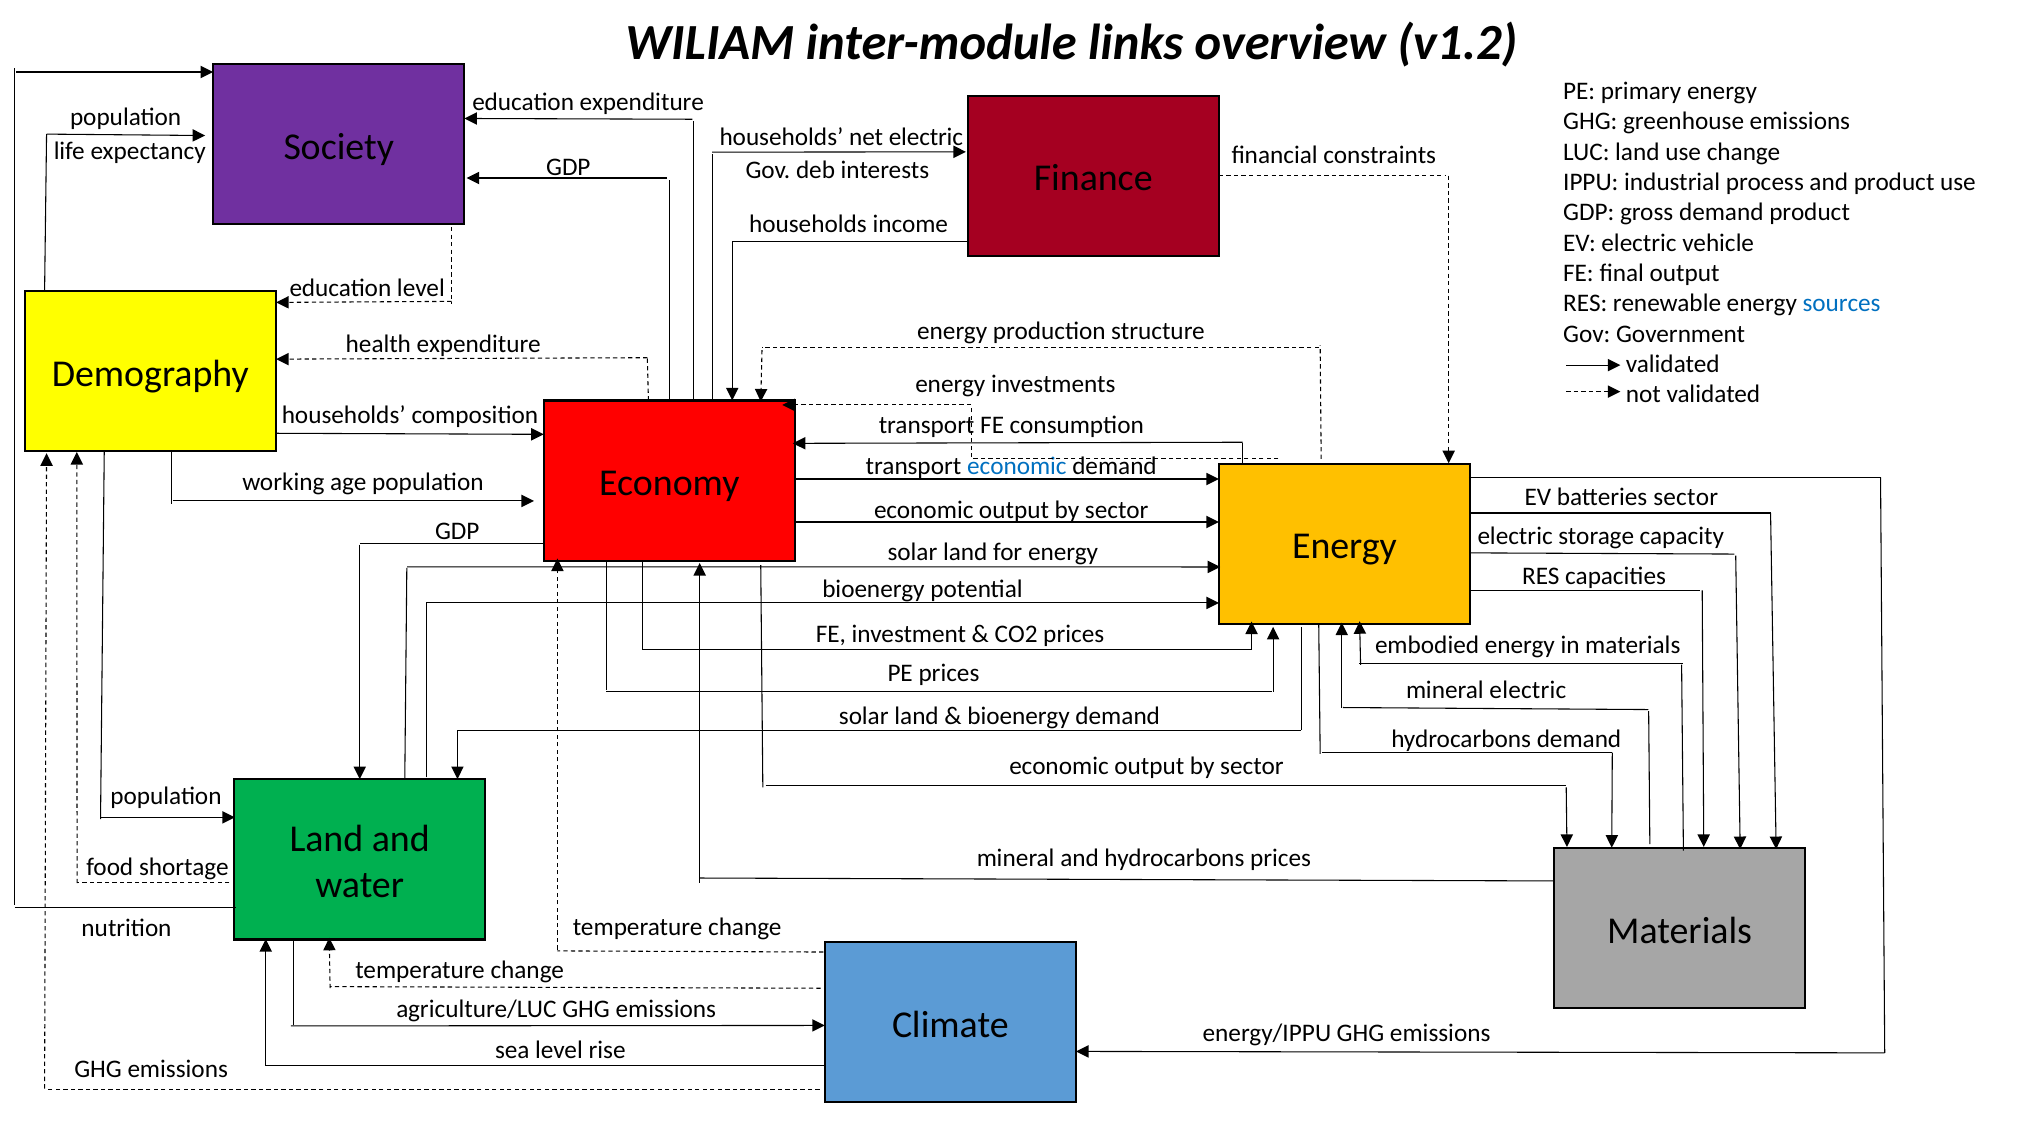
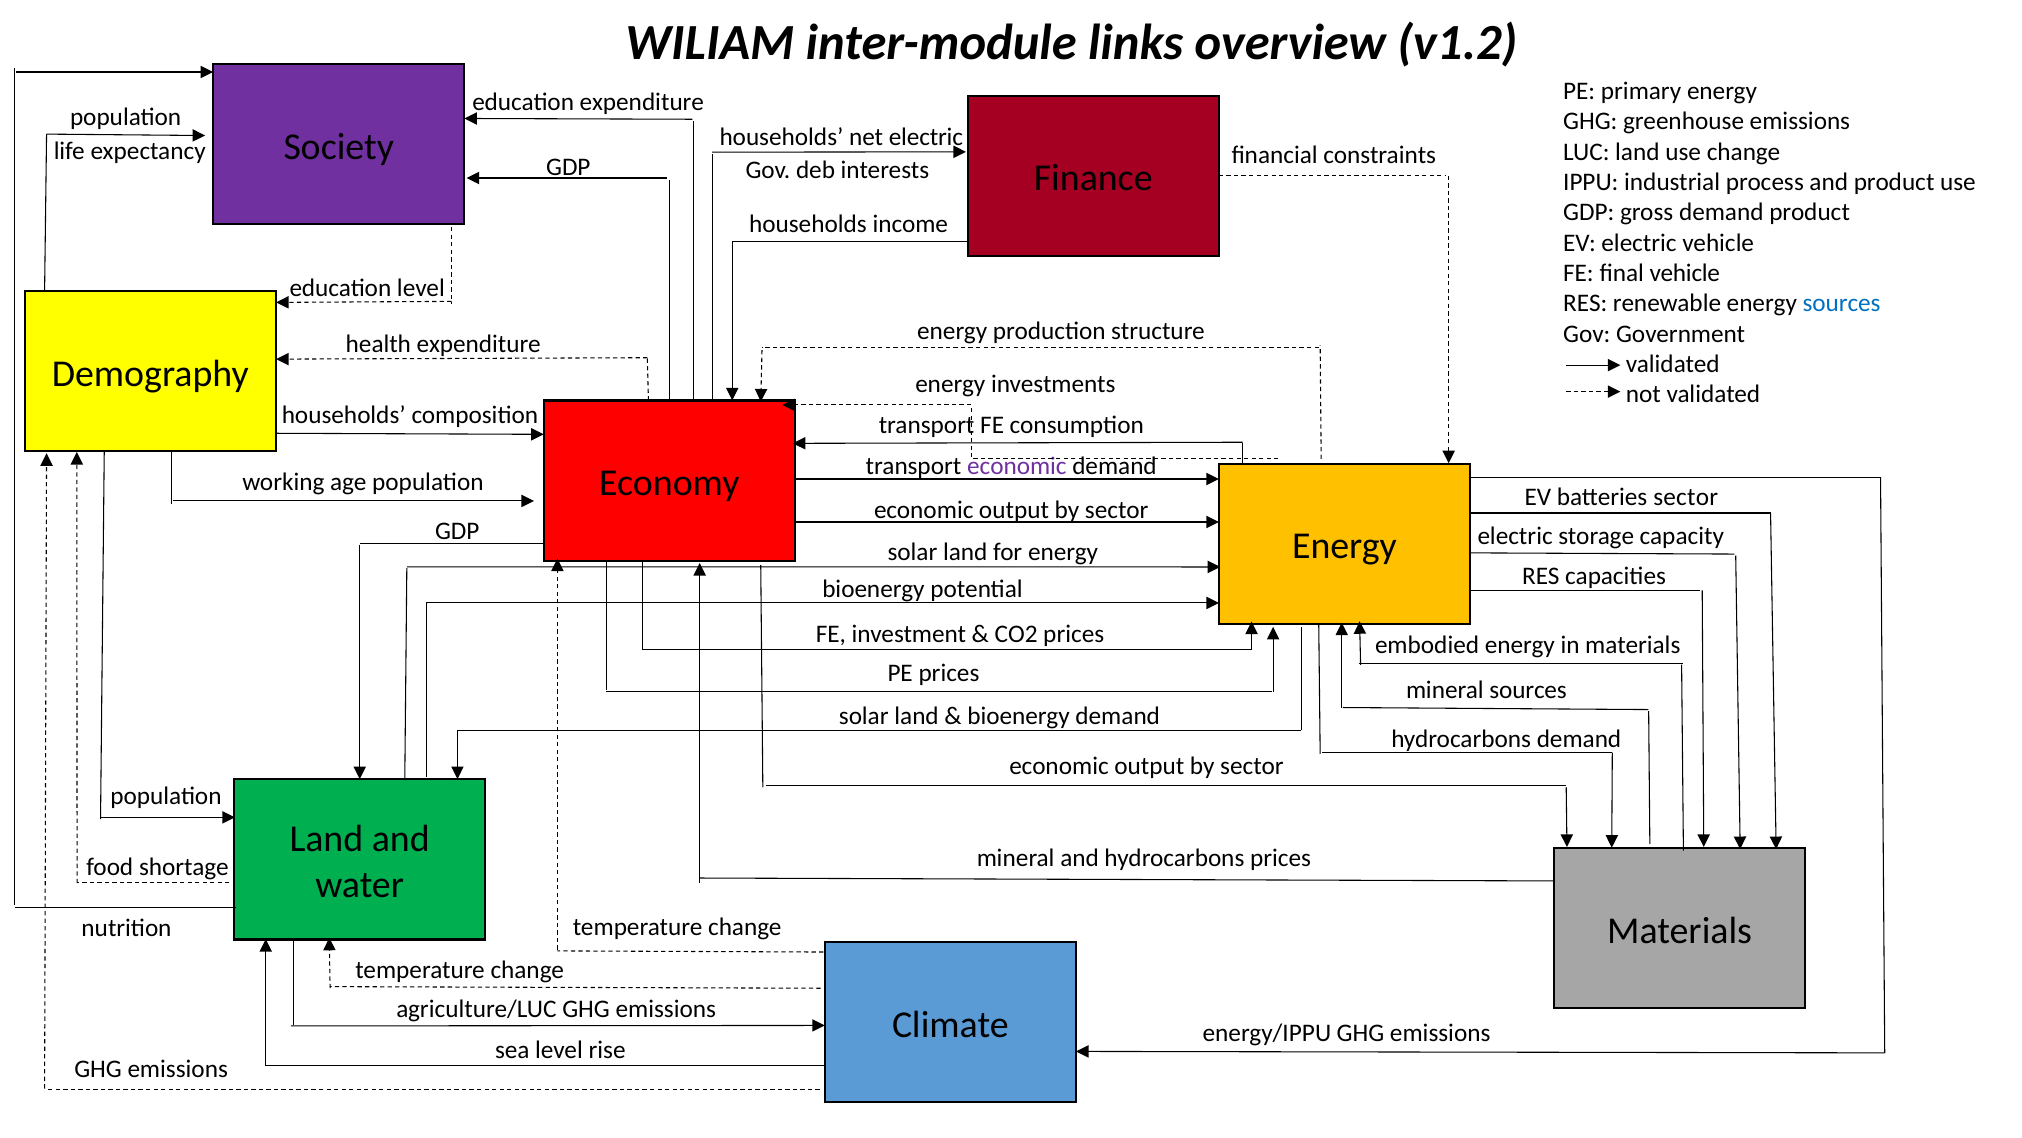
final output: output -> vehicle (1685, 273)
economic colour: blue -> purple (1017, 466)
mineral electric: electric -> sources (1528, 690)
